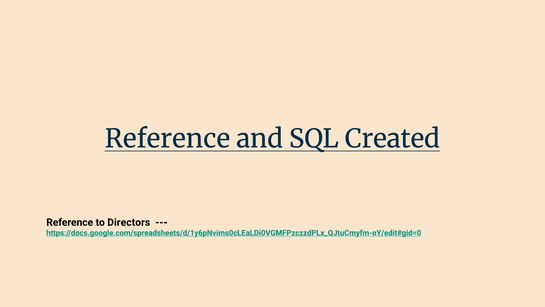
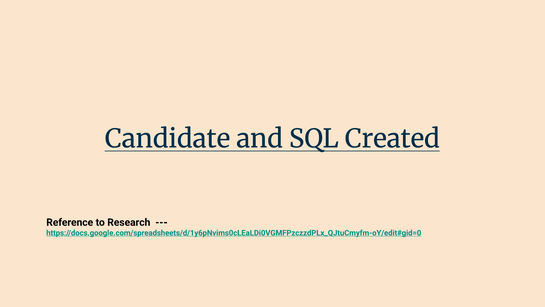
Reference: Reference -> Candidate (167, 139)
Directors: Directors -> Research (129, 222)
